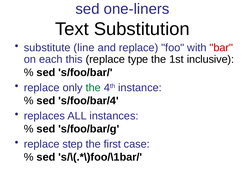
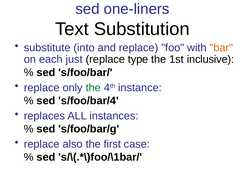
line: line -> into (84, 48)
bar colour: red -> orange (221, 48)
this: this -> just (74, 60)
step: step -> also (73, 145)
